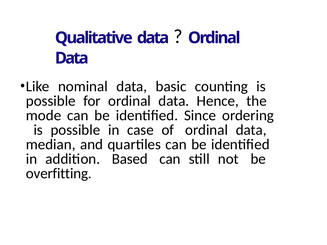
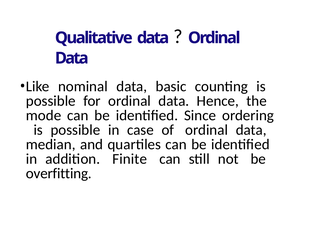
Based: Based -> Finite (130, 159)
